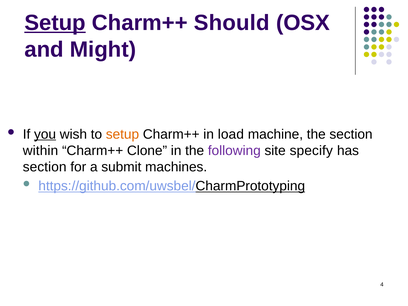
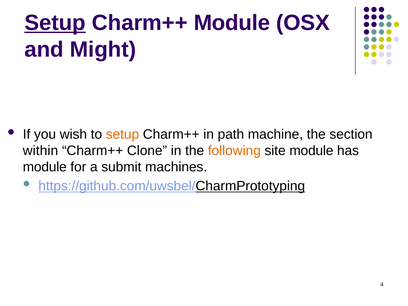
Charm++ Should: Should -> Module (232, 23)
you underline: present -> none (45, 134)
load: load -> path (231, 134)
following colour: purple -> orange (234, 151)
site specify: specify -> module (311, 151)
section: section -> module (45, 167)
